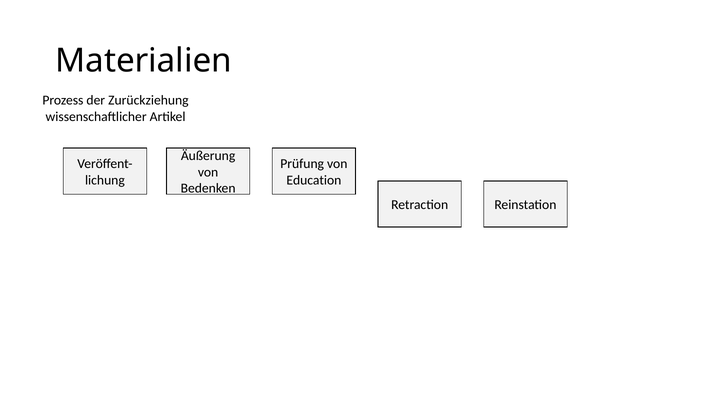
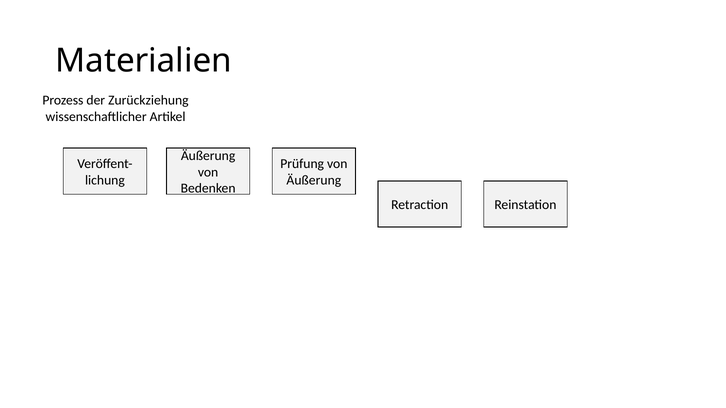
Education: Education -> Äußerung (314, 180)
